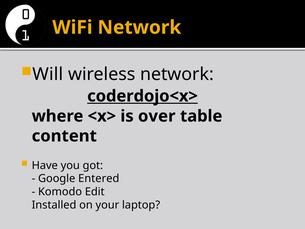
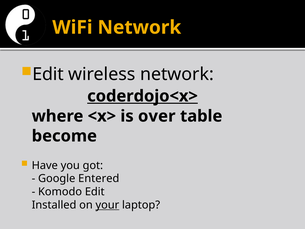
Will: Will -> Edit (48, 74)
content: content -> become (64, 136)
your underline: none -> present (107, 205)
